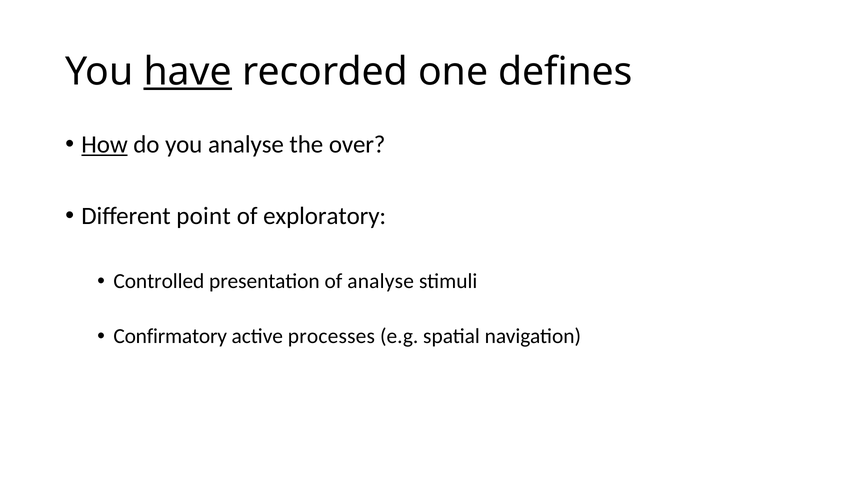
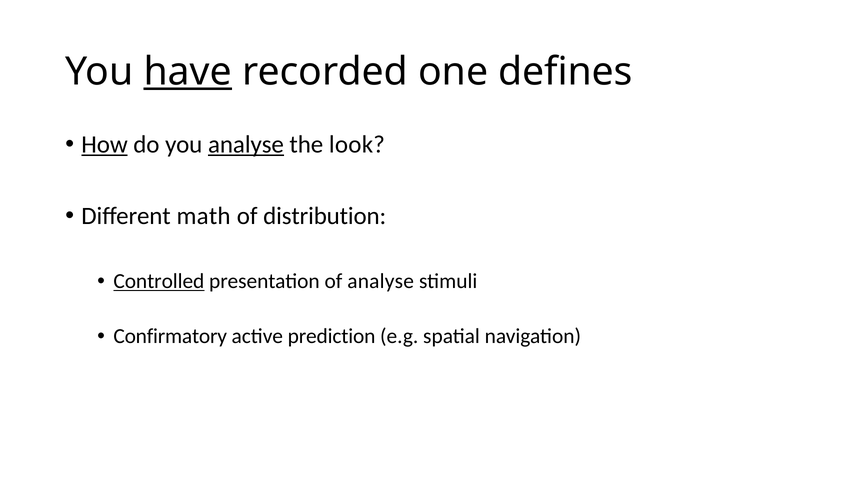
analyse underline: none -> present (246, 145)
over: over -> look (357, 145)
point: point -> math (204, 216)
exploratory: exploratory -> distribution (325, 216)
Controlled underline: none -> present (159, 282)
processes: processes -> prediction (332, 337)
